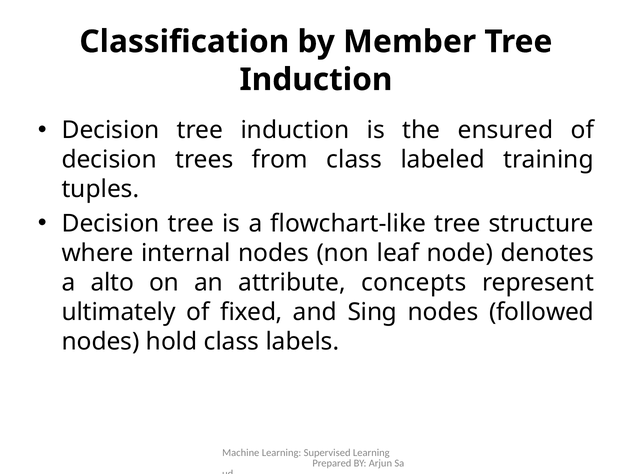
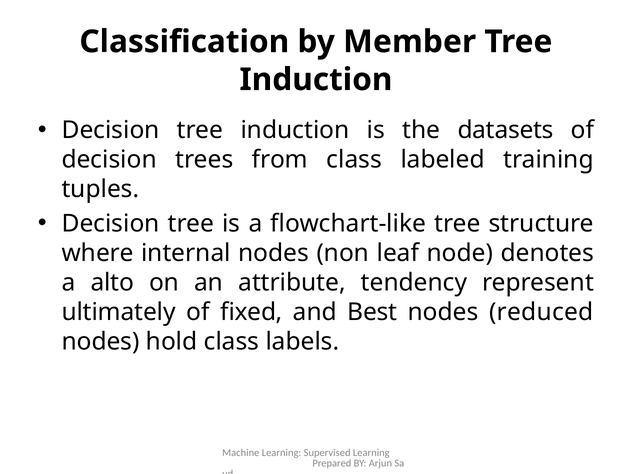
ensured: ensured -> datasets (506, 130)
concepts: concepts -> tendency (414, 283)
Sing: Sing -> Best (372, 312)
followed: followed -> reduced (541, 312)
